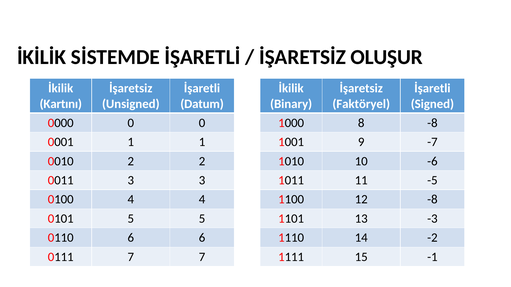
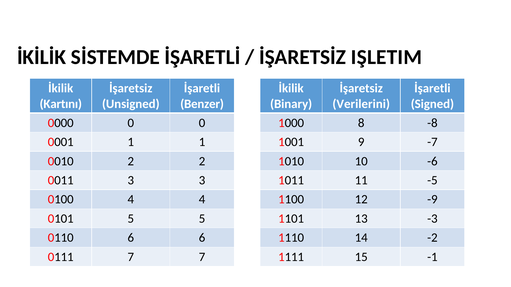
OLUŞUR: OLUŞUR -> IŞLETIM (386, 57)
Datum: Datum -> Benzer (202, 104)
Faktöryel: Faktöryel -> Verilerini (361, 104)
12 -8: -8 -> -9 (432, 200)
